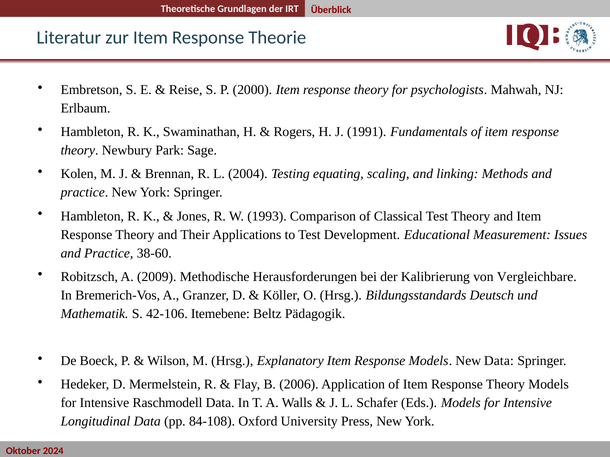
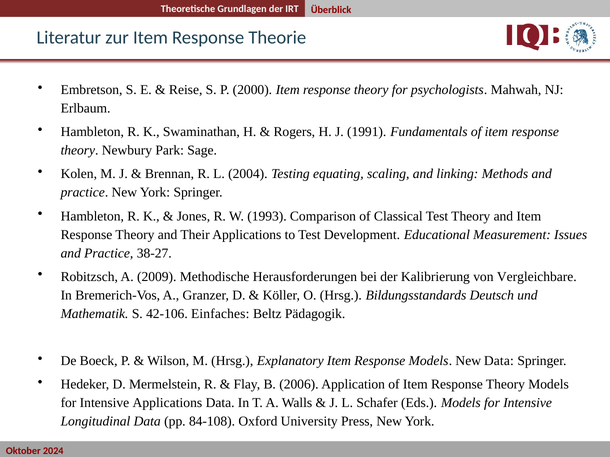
38-60: 38-60 -> 38-27 (154, 253)
Itemebene: Itemebene -> Einfaches (220, 314)
Intensive Raschmodell: Raschmodell -> Applications (167, 403)
